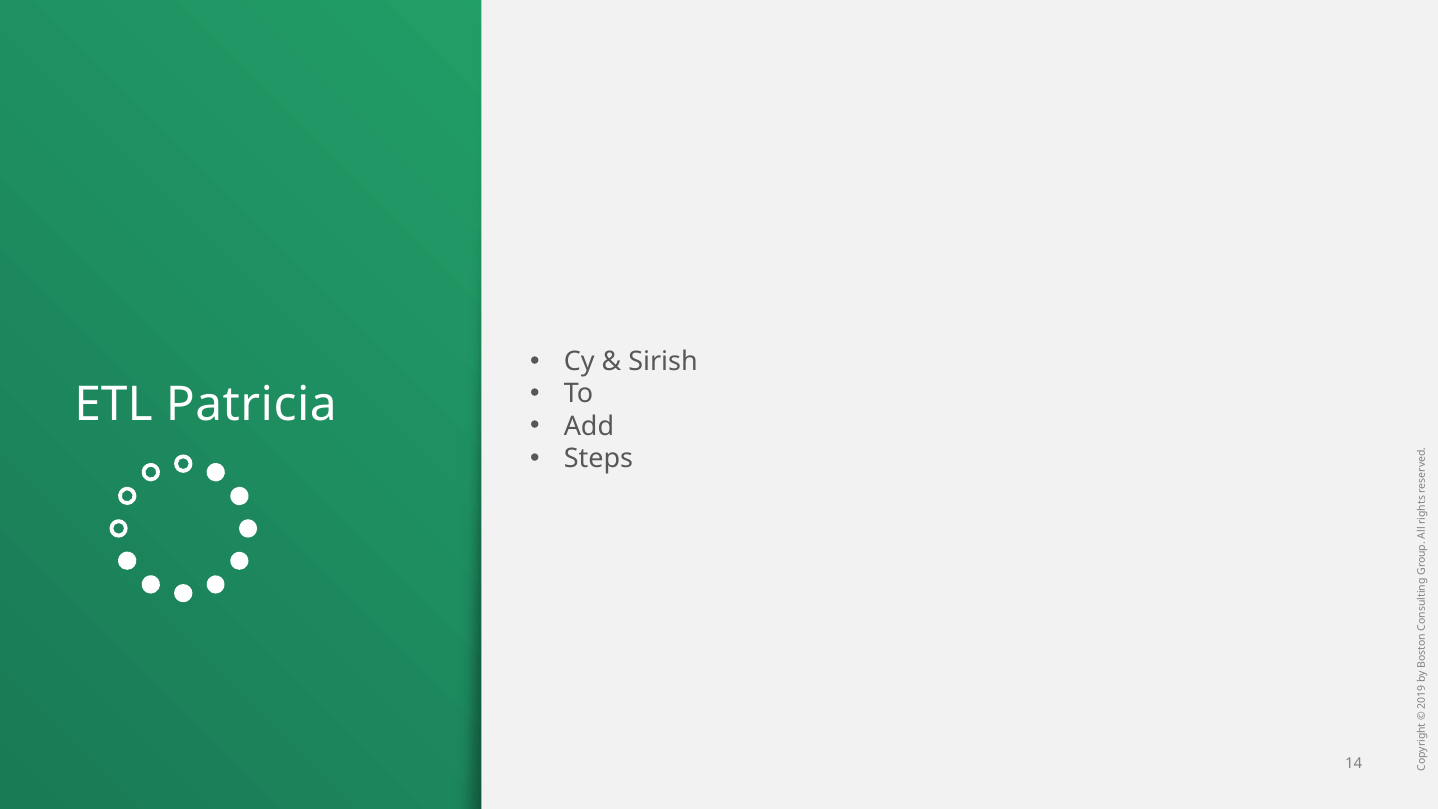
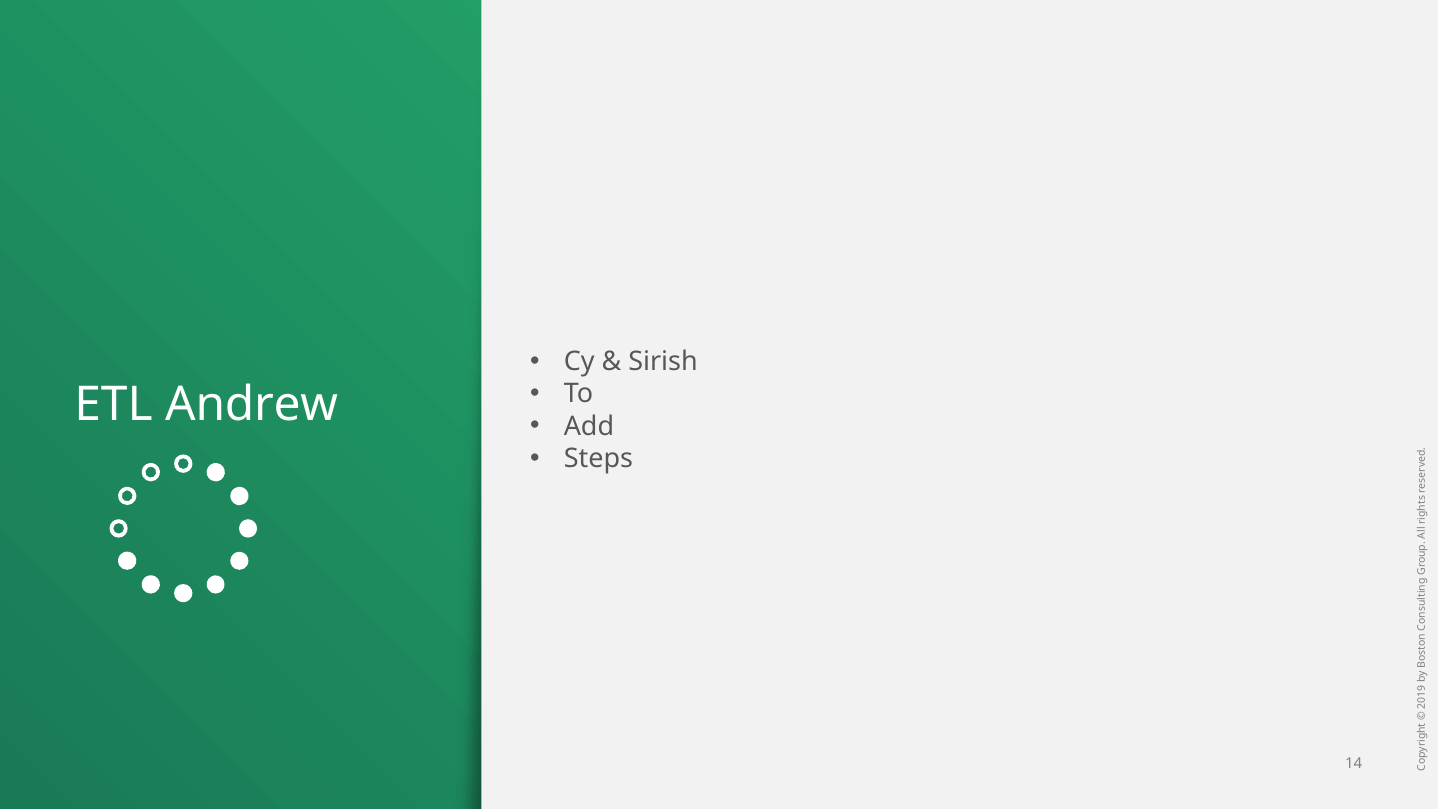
Patricia: Patricia -> Andrew (252, 404)
